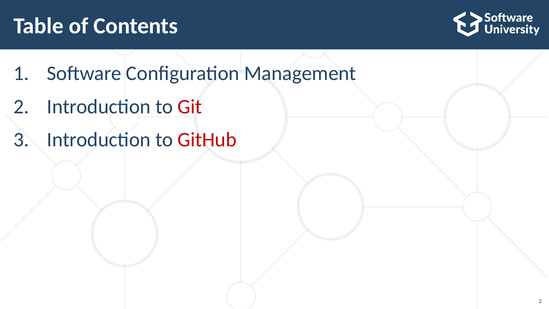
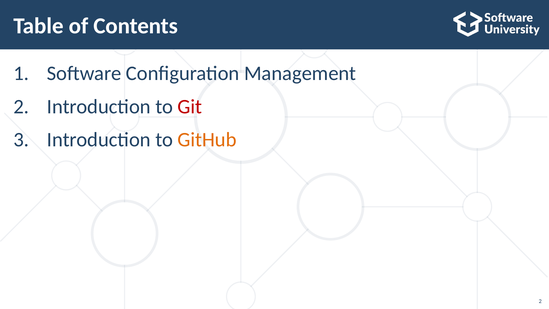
GitHub colour: red -> orange (207, 140)
